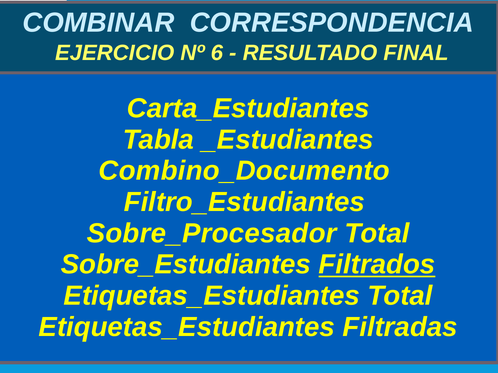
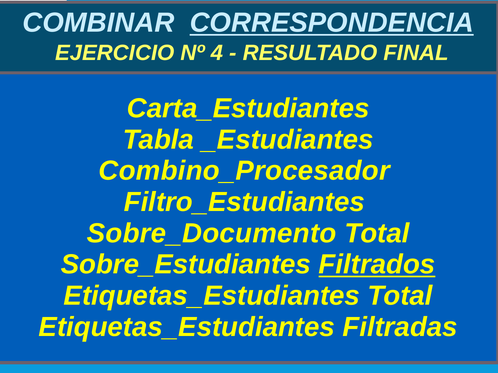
CORRESPONDENCIA underline: none -> present (332, 23)
6: 6 -> 4 (217, 53)
Combino_Documento: Combino_Documento -> Combino_Procesador (244, 171)
Sobre_Procesador: Sobre_Procesador -> Sobre_Documento (212, 234)
